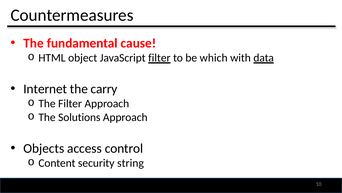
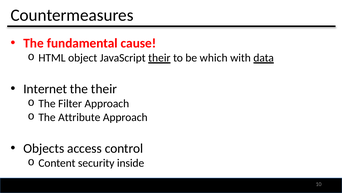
JavaScript filter: filter -> their (159, 58)
the carry: carry -> their (104, 89)
Solutions: Solutions -> Attribute (79, 117)
string: string -> inside (131, 163)
